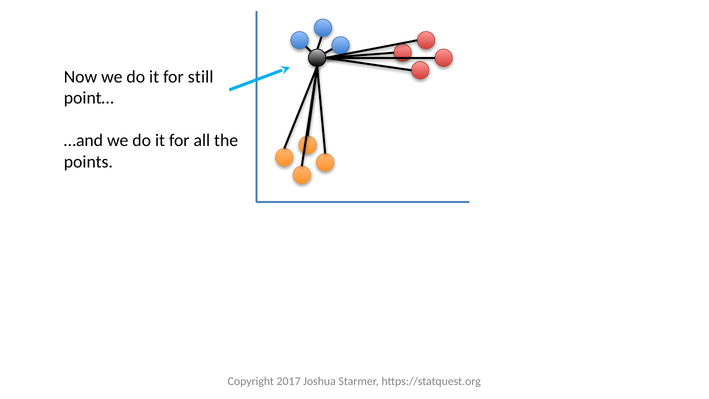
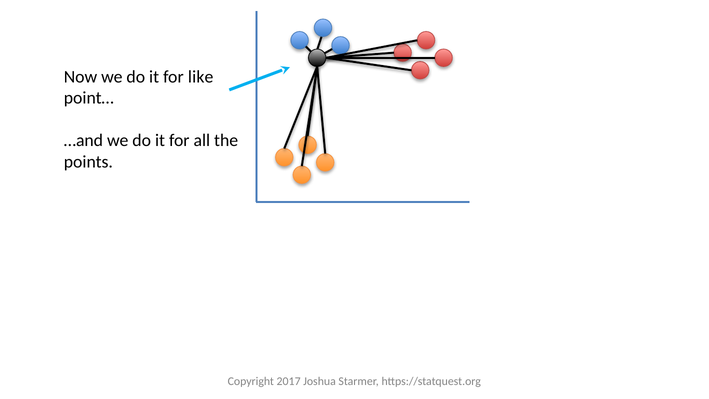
still: still -> like (201, 77)
